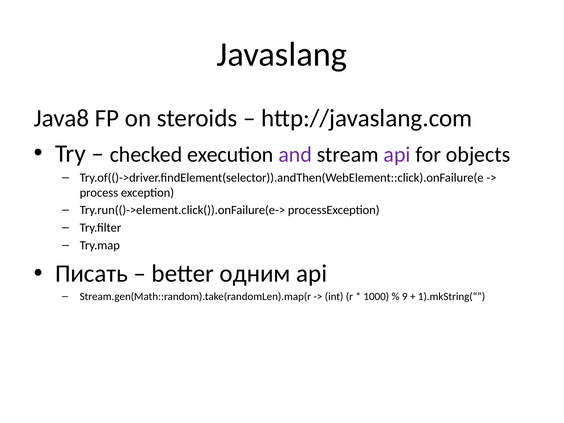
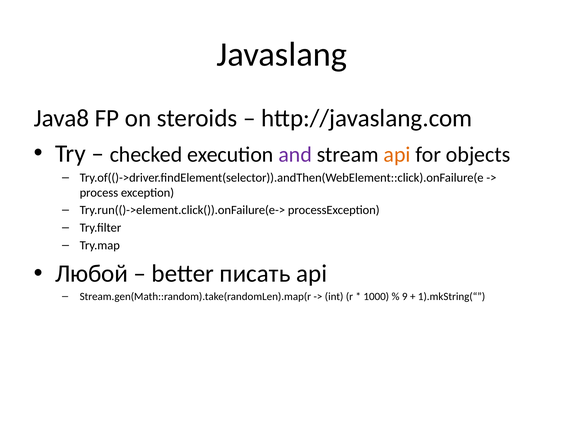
api colour: purple -> orange (397, 154)
Писать: Писать -> Любой (91, 274)
одним: одним -> писать (255, 274)
